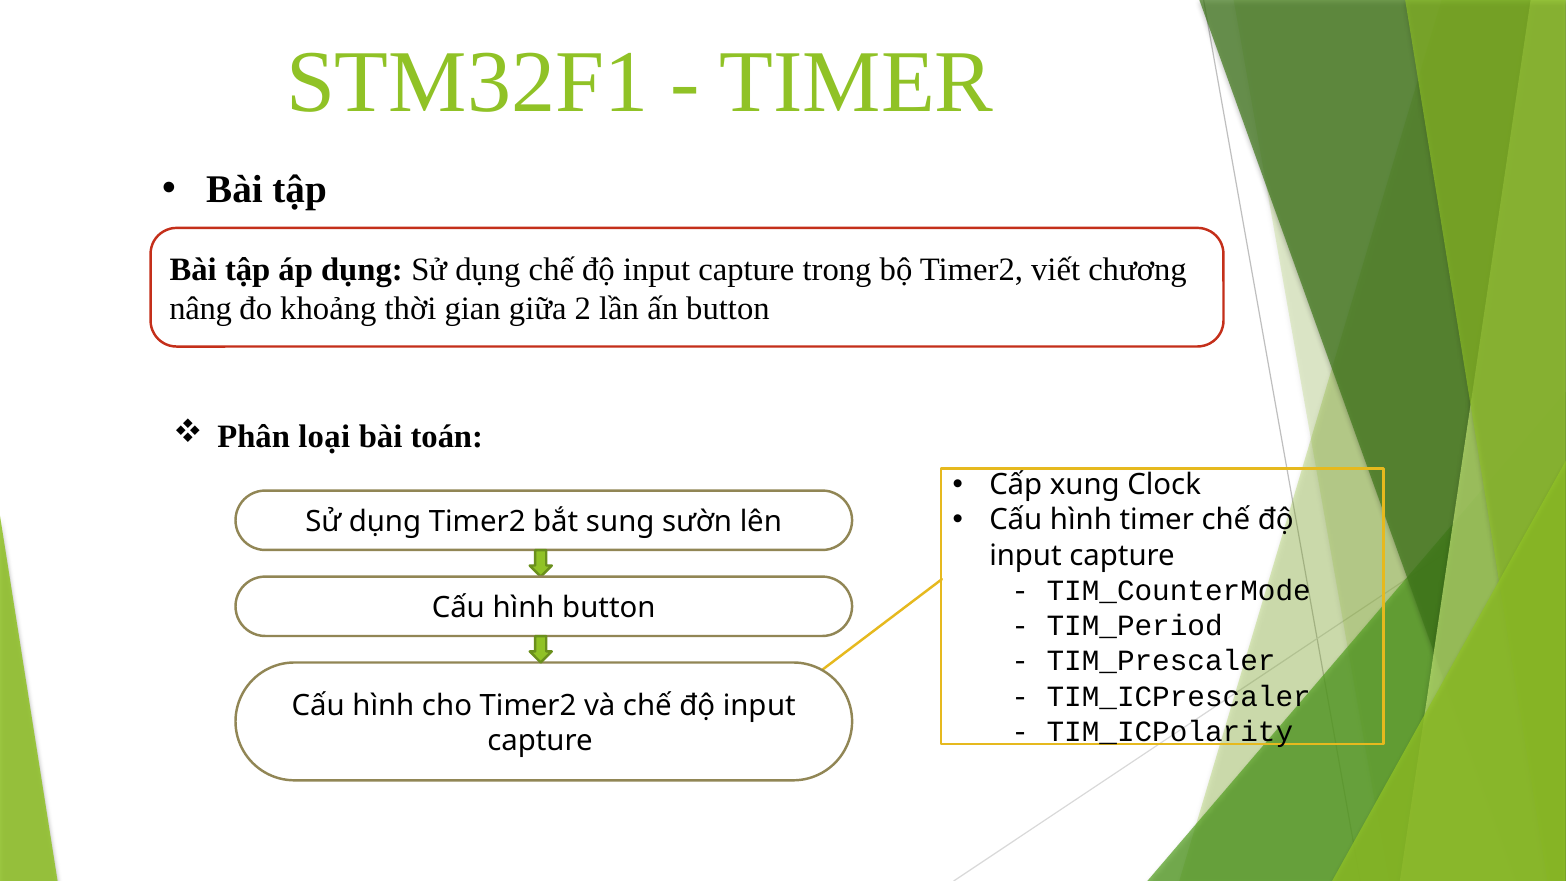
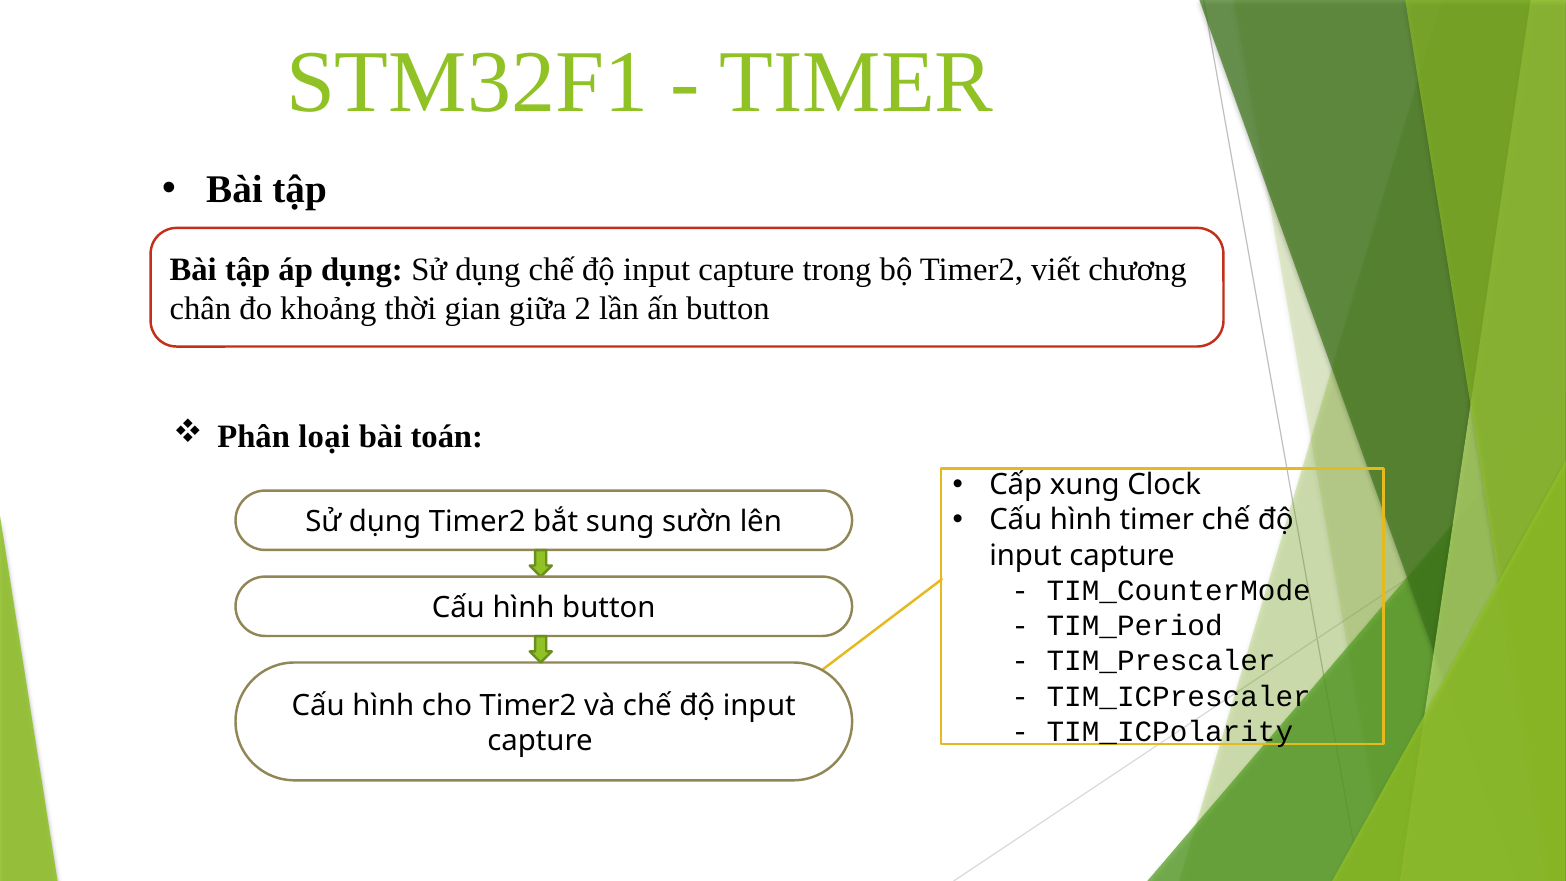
nâng: nâng -> chân (200, 309)
